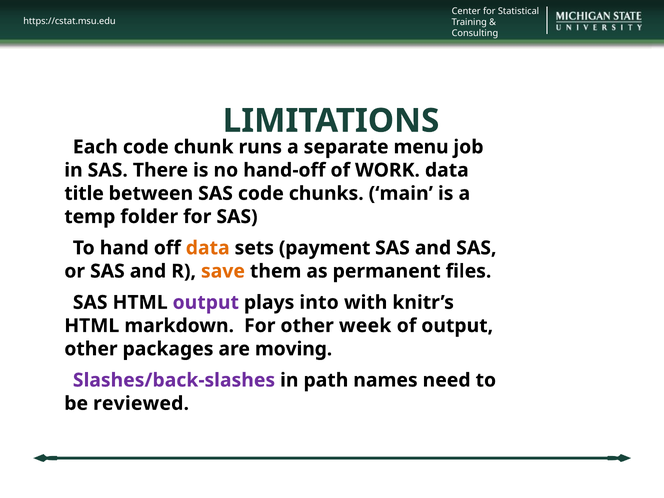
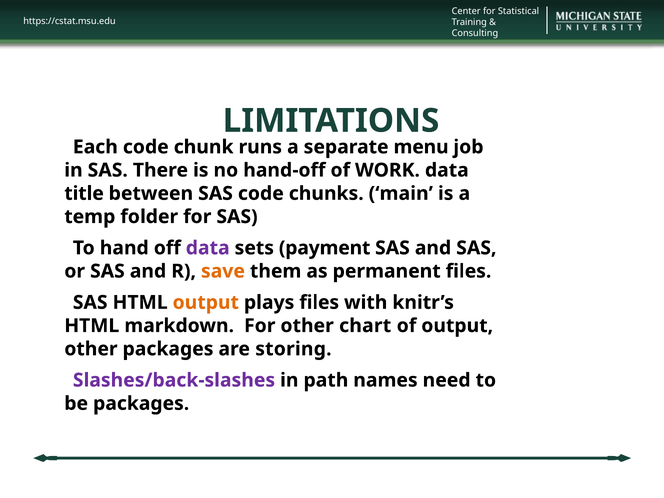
data colour: orange -> purple (208, 248)
output colour: purple -> orange (206, 302)
plays into: into -> files (319, 302)
week: week -> chart (365, 326)
moving: moving -> storing (293, 349)
be reviewed: reviewed -> packages (141, 403)
